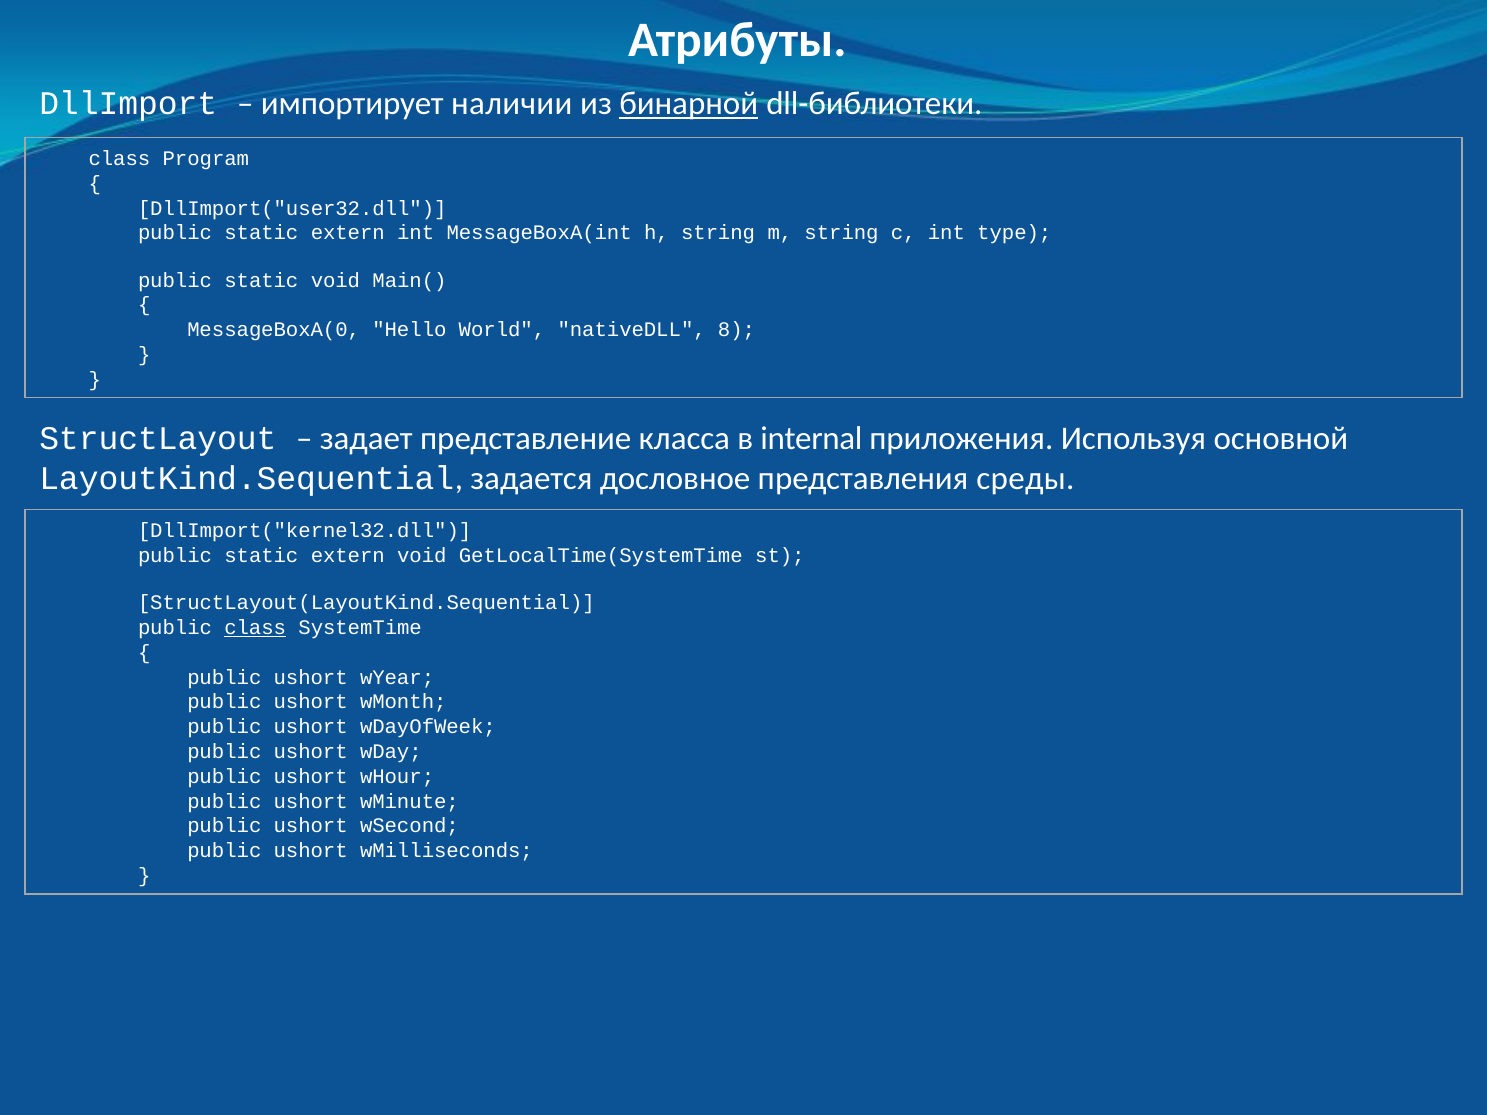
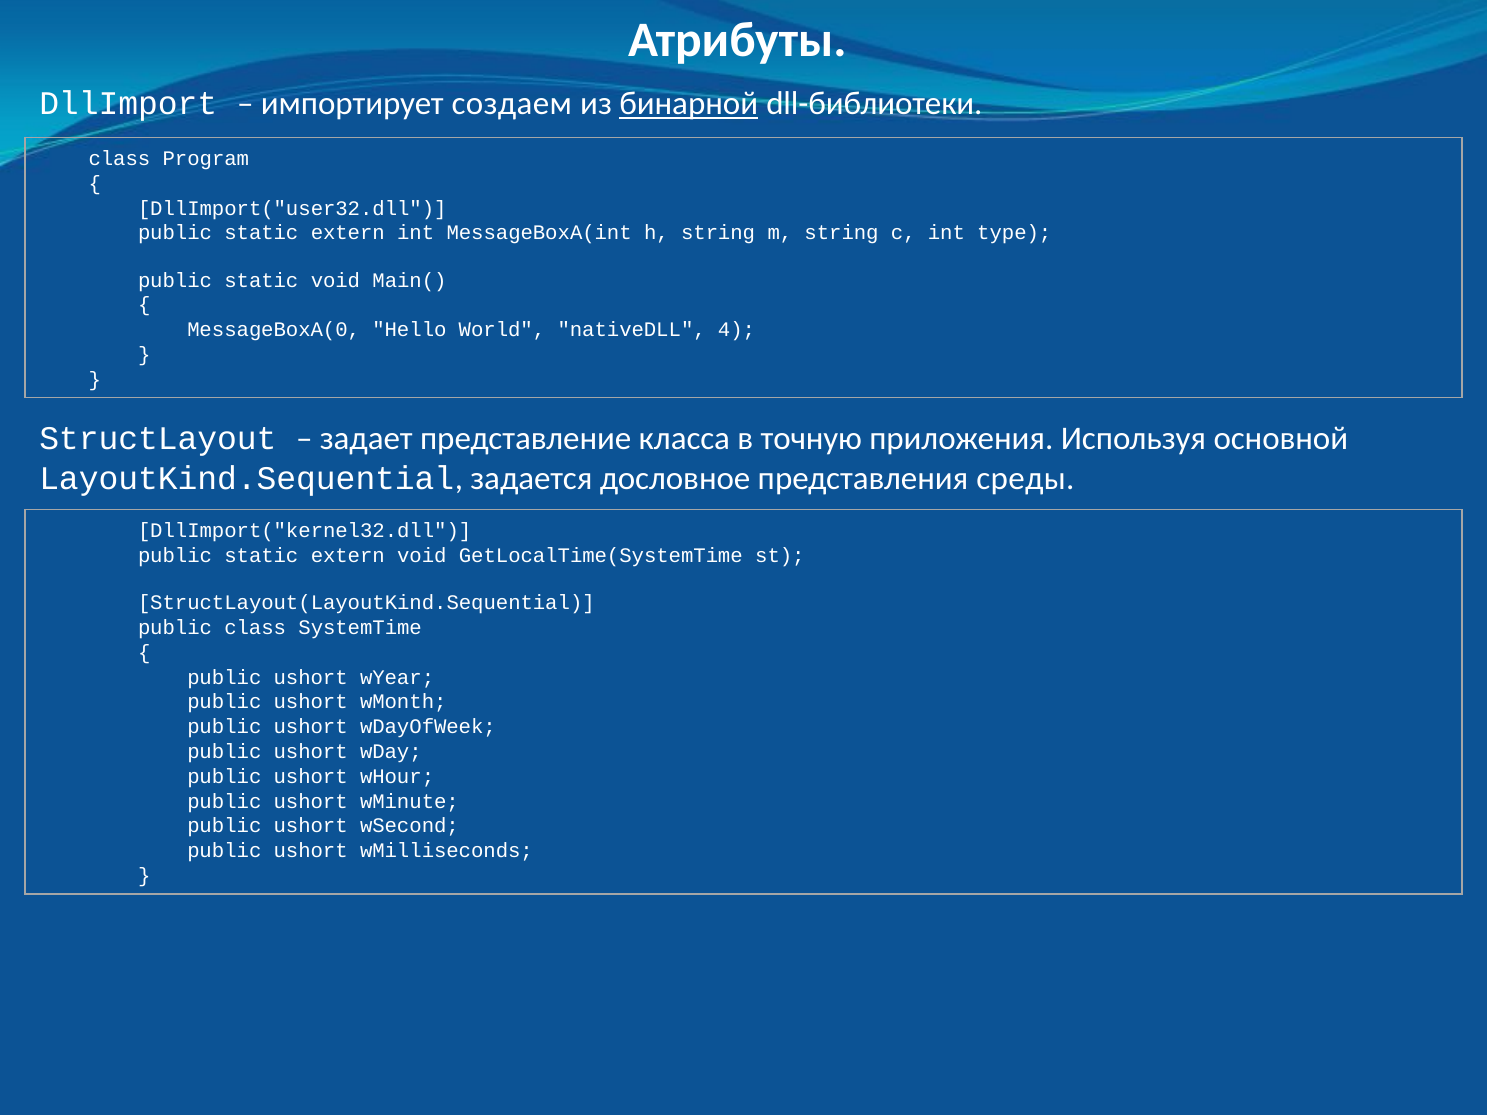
наличии: наличии -> создаем (512, 104)
8: 8 -> 4 (737, 330)
internal: internal -> точную (811, 439)
class underline: present -> none (255, 628)
